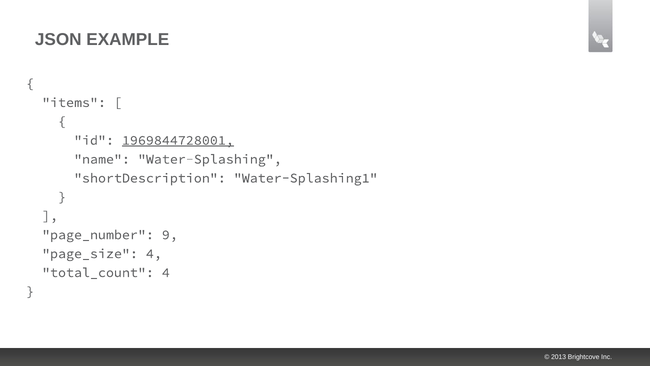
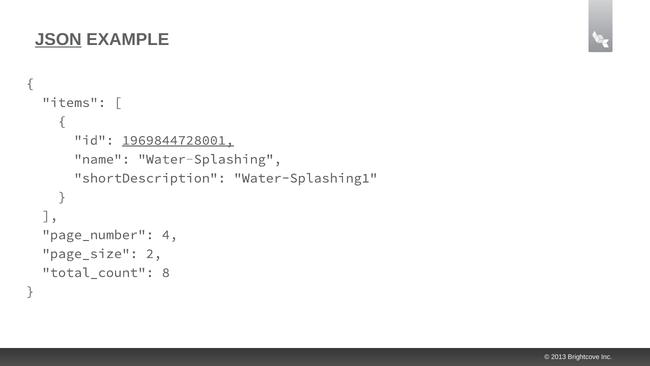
JSON underline: none -> present (58, 40)
9: 9 -> 4 (170, 235)
page_size 4: 4 -> 2 (154, 253)
total_count 4: 4 -> 8 (166, 272)
